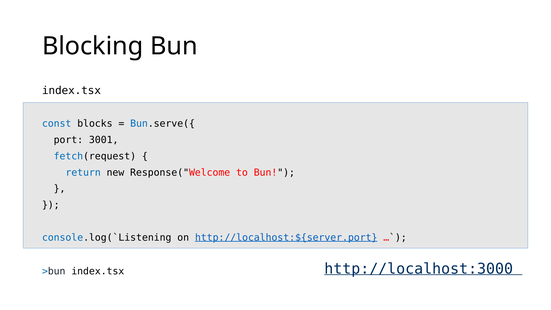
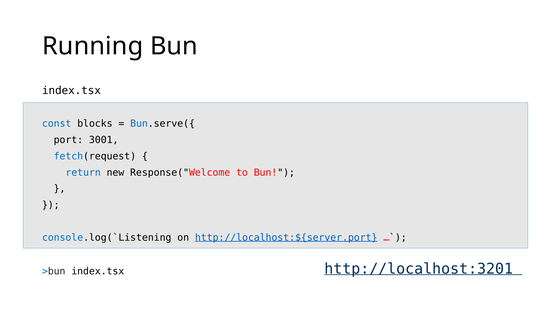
Blocking: Blocking -> Running (93, 46)
http://localhost:3000: http://localhost:3000 -> http://localhost:3201 (419, 269)
